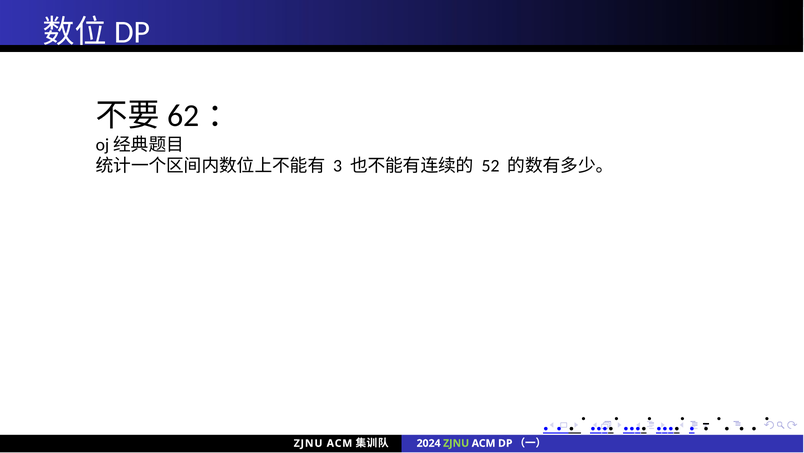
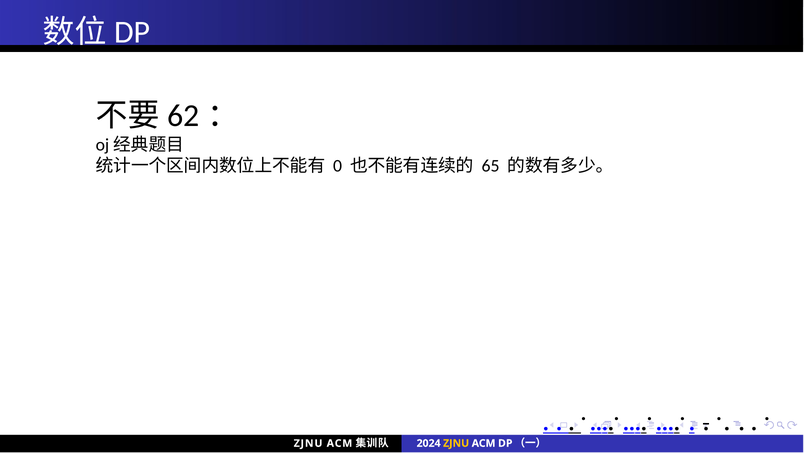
3: 3 -> 0 (338, 166)
52: 52 -> 65 (491, 166)
ZJNU colour: light green -> yellow (456, 443)
